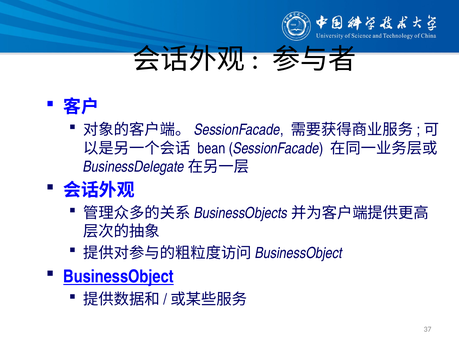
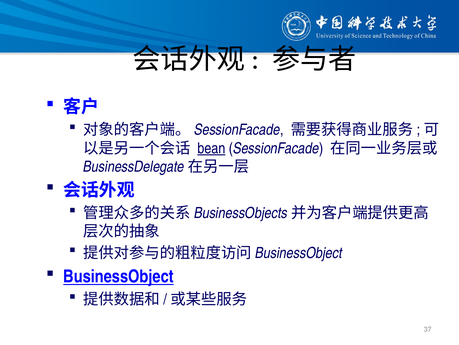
bean underline: none -> present (211, 148)
